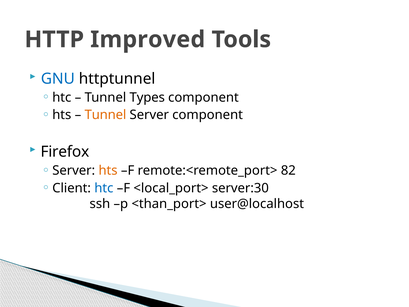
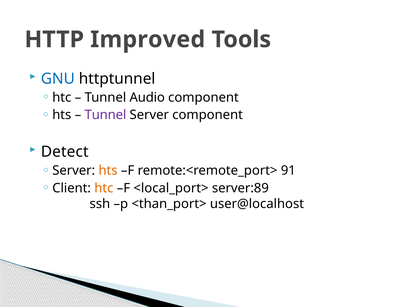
Types: Types -> Audio (147, 97)
Tunnel colour: orange -> purple (105, 115)
Firefox: Firefox -> Detect (65, 152)
82: 82 -> 91 (288, 170)
htc colour: blue -> orange (104, 188)
server:30: server:30 -> server:89 (240, 188)
